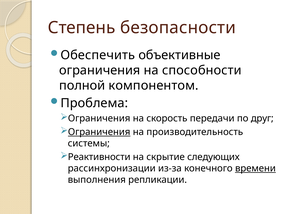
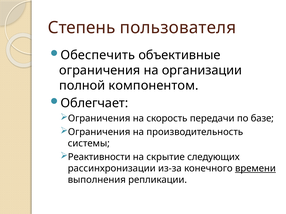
безопасности: безопасности -> пользователя (178, 28)
способности: способности -> организации (202, 70)
Проблема: Проблема -> Облегчает (94, 103)
друг: друг -> базе (262, 119)
Ограничения underline: present -> none (99, 132)
